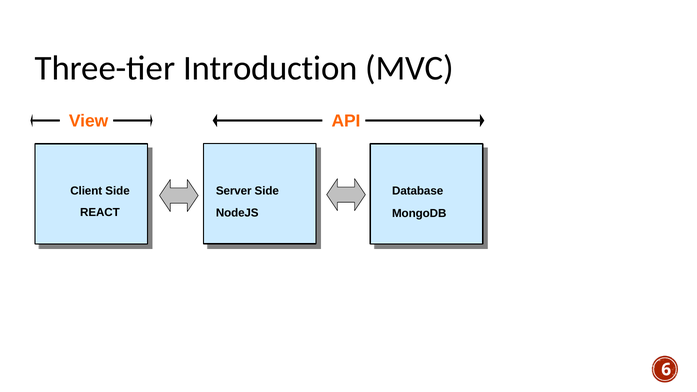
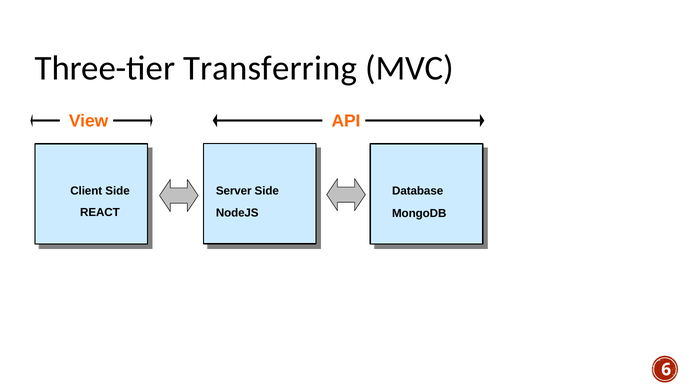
Introduction: Introduction -> Transferring (270, 68)
